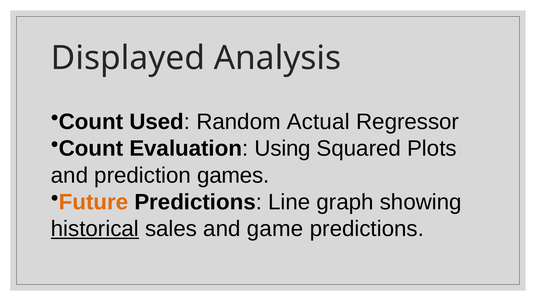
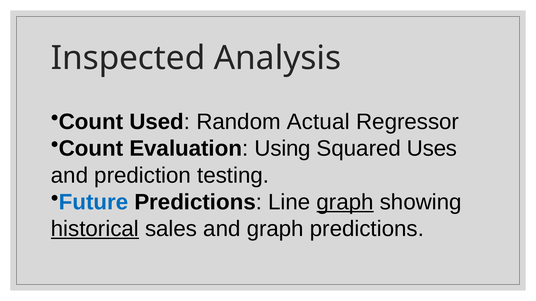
Displayed: Displayed -> Inspected (128, 58)
Plots: Plots -> Uses (432, 149)
games: games -> testing (233, 176)
Future colour: orange -> blue (93, 202)
graph underline: none -> present (345, 202)
and game: game -> graph (275, 229)
